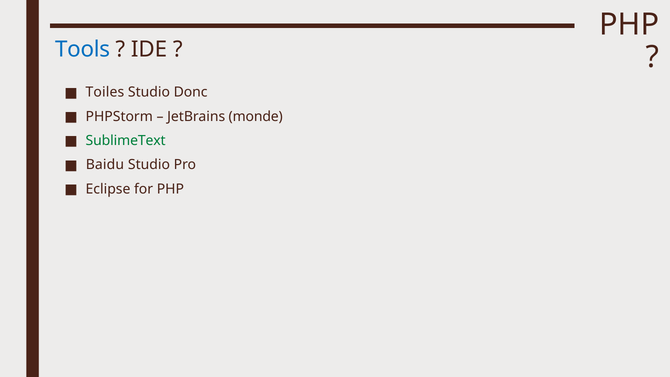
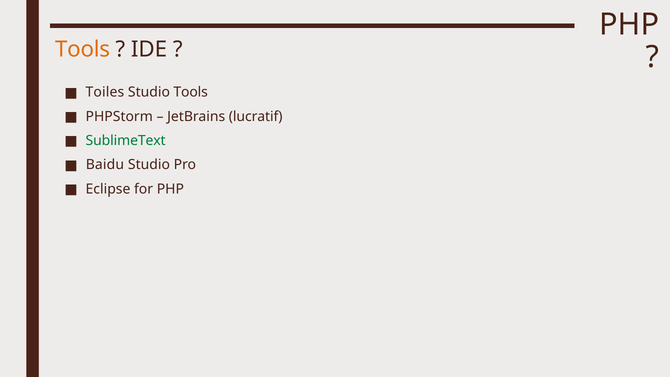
Tools colour: blue -> orange (83, 49)
Studio Donc: Donc -> Tools (191, 92)
monde: monde -> lucratif (256, 116)
